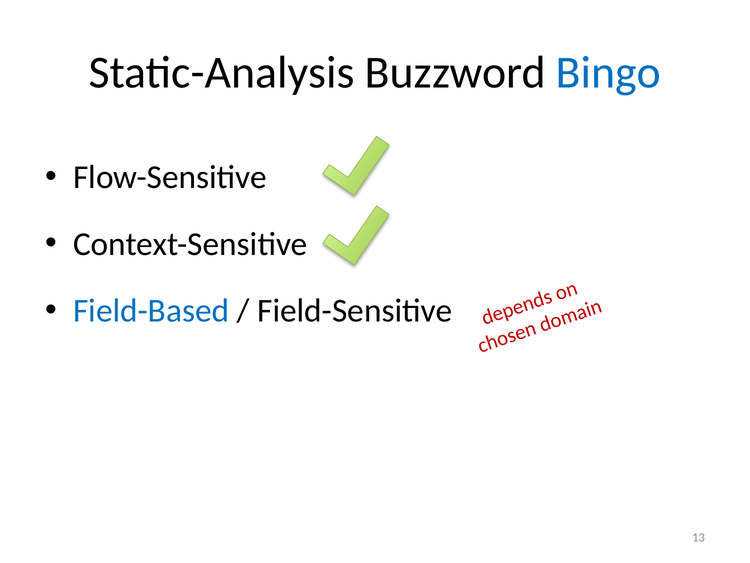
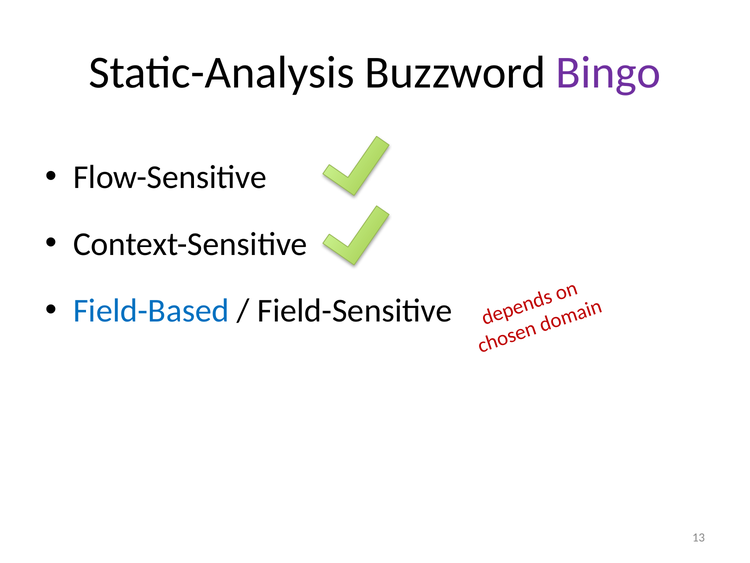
Bingo colour: blue -> purple (608, 73)
